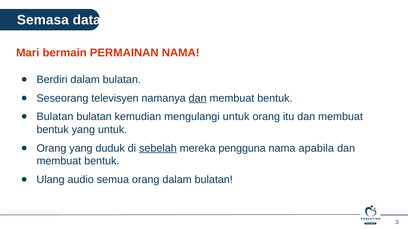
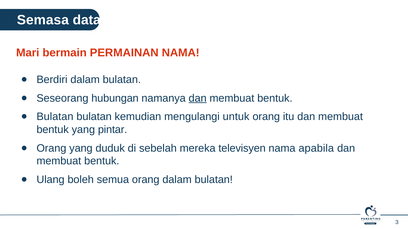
televisyen: televisyen -> hubungan (115, 98)
yang untuk: untuk -> pintar (113, 130)
sebelah underline: present -> none (158, 148)
pengguna: pengguna -> televisyen (242, 148)
audio: audio -> boleh (81, 180)
